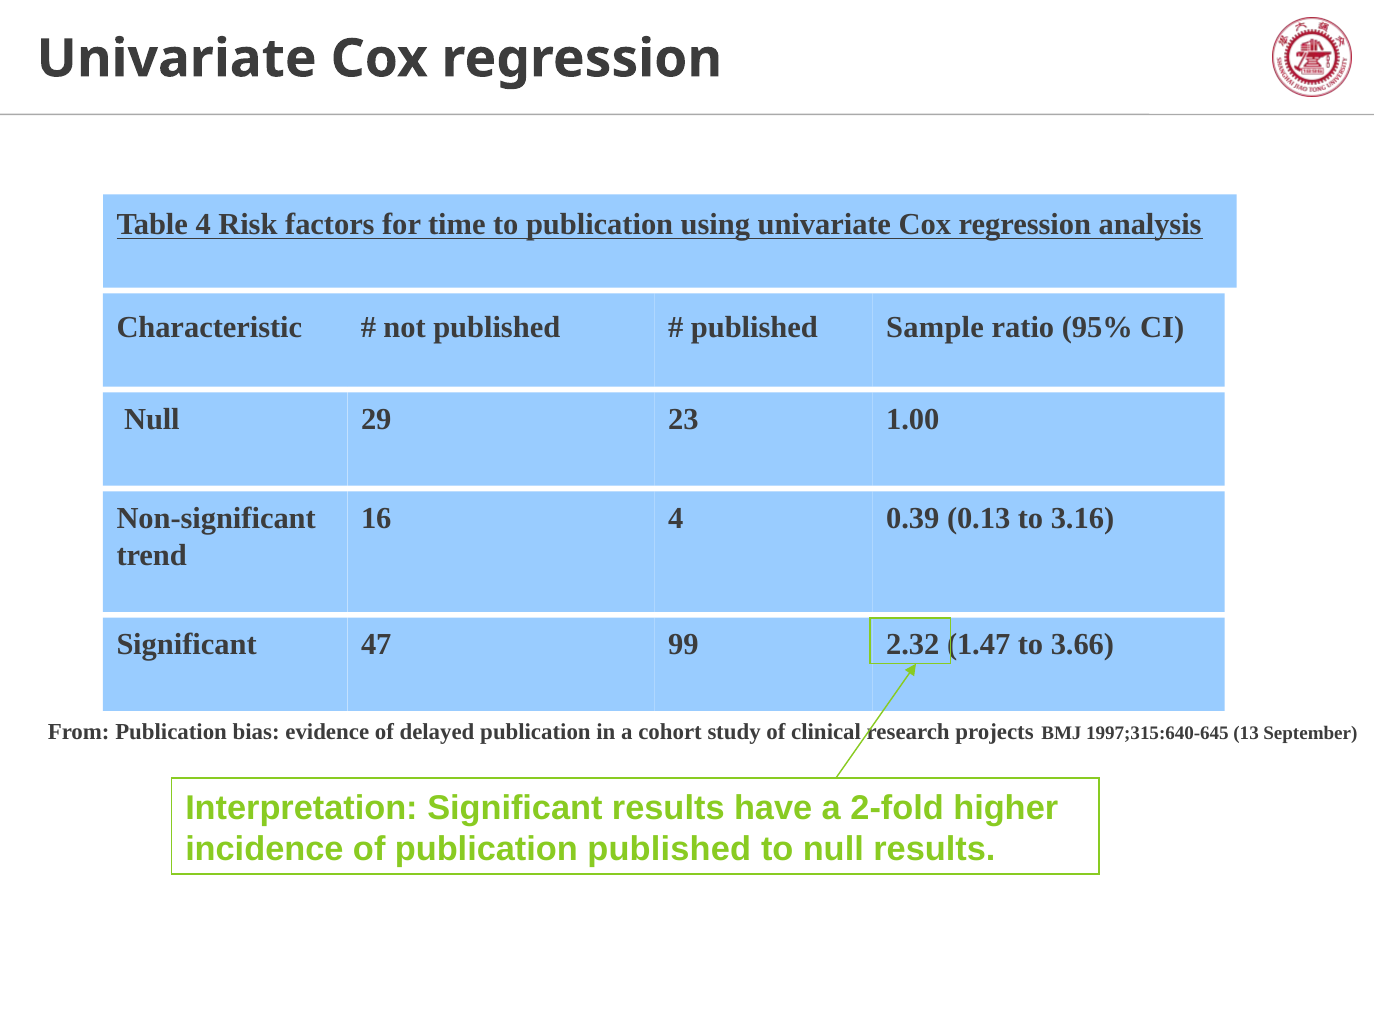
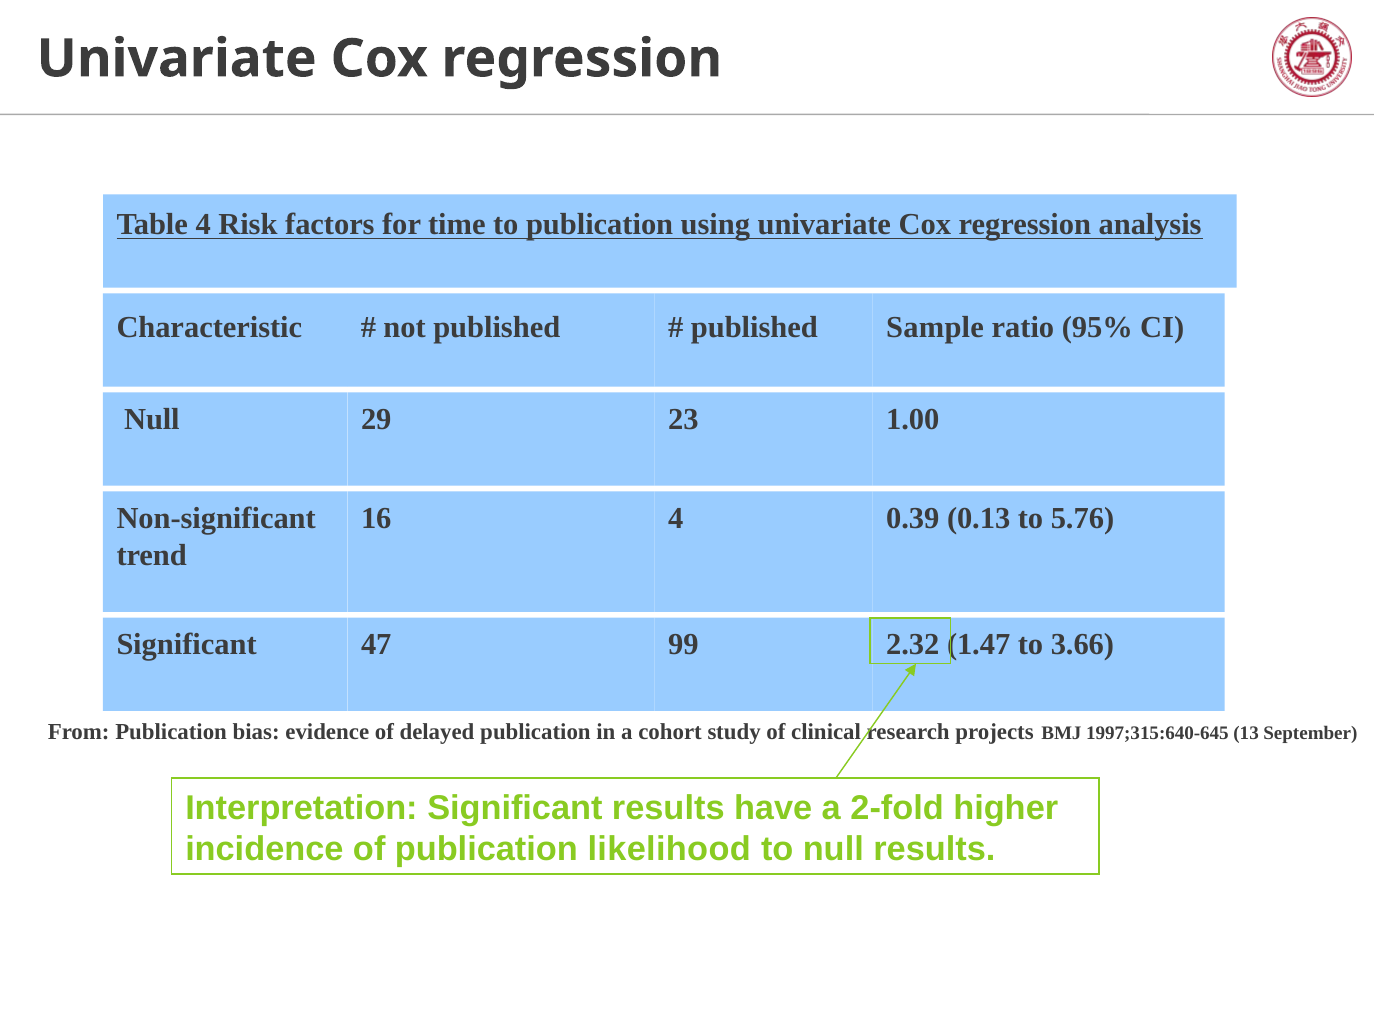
3.16: 3.16 -> 5.76 (1082, 519)
publication published: published -> likelihood (669, 850)
